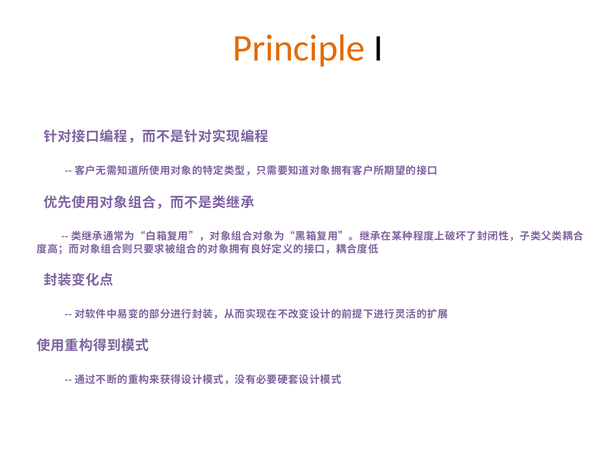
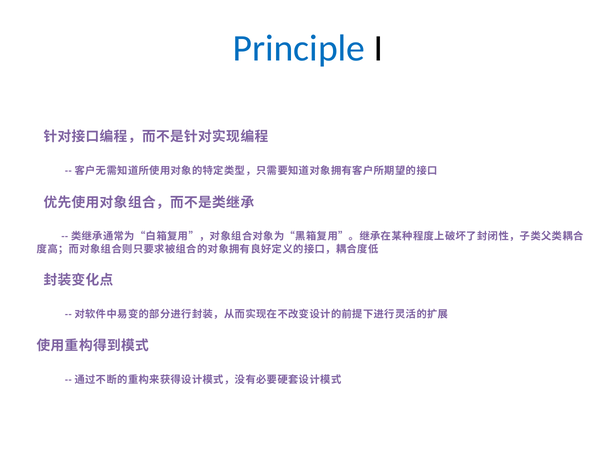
Principle colour: orange -> blue (299, 48)
